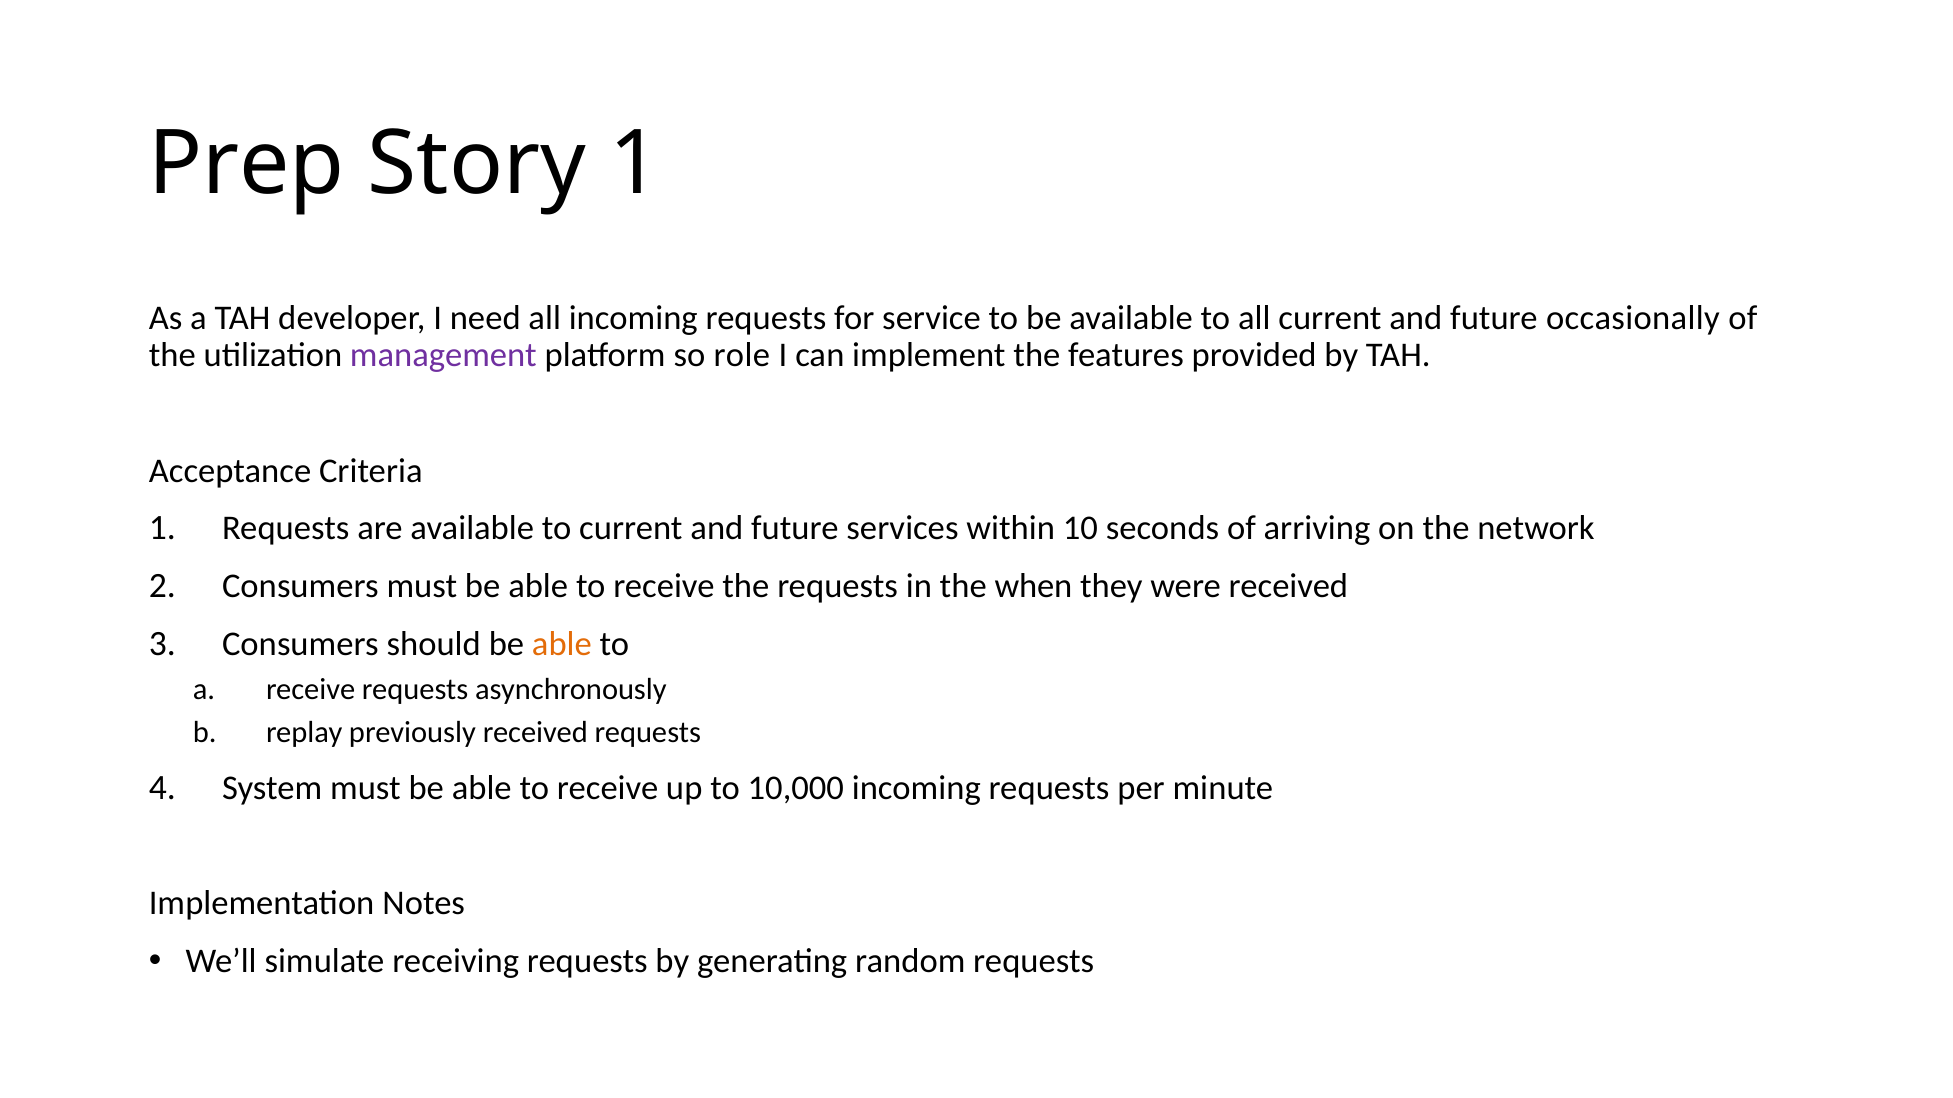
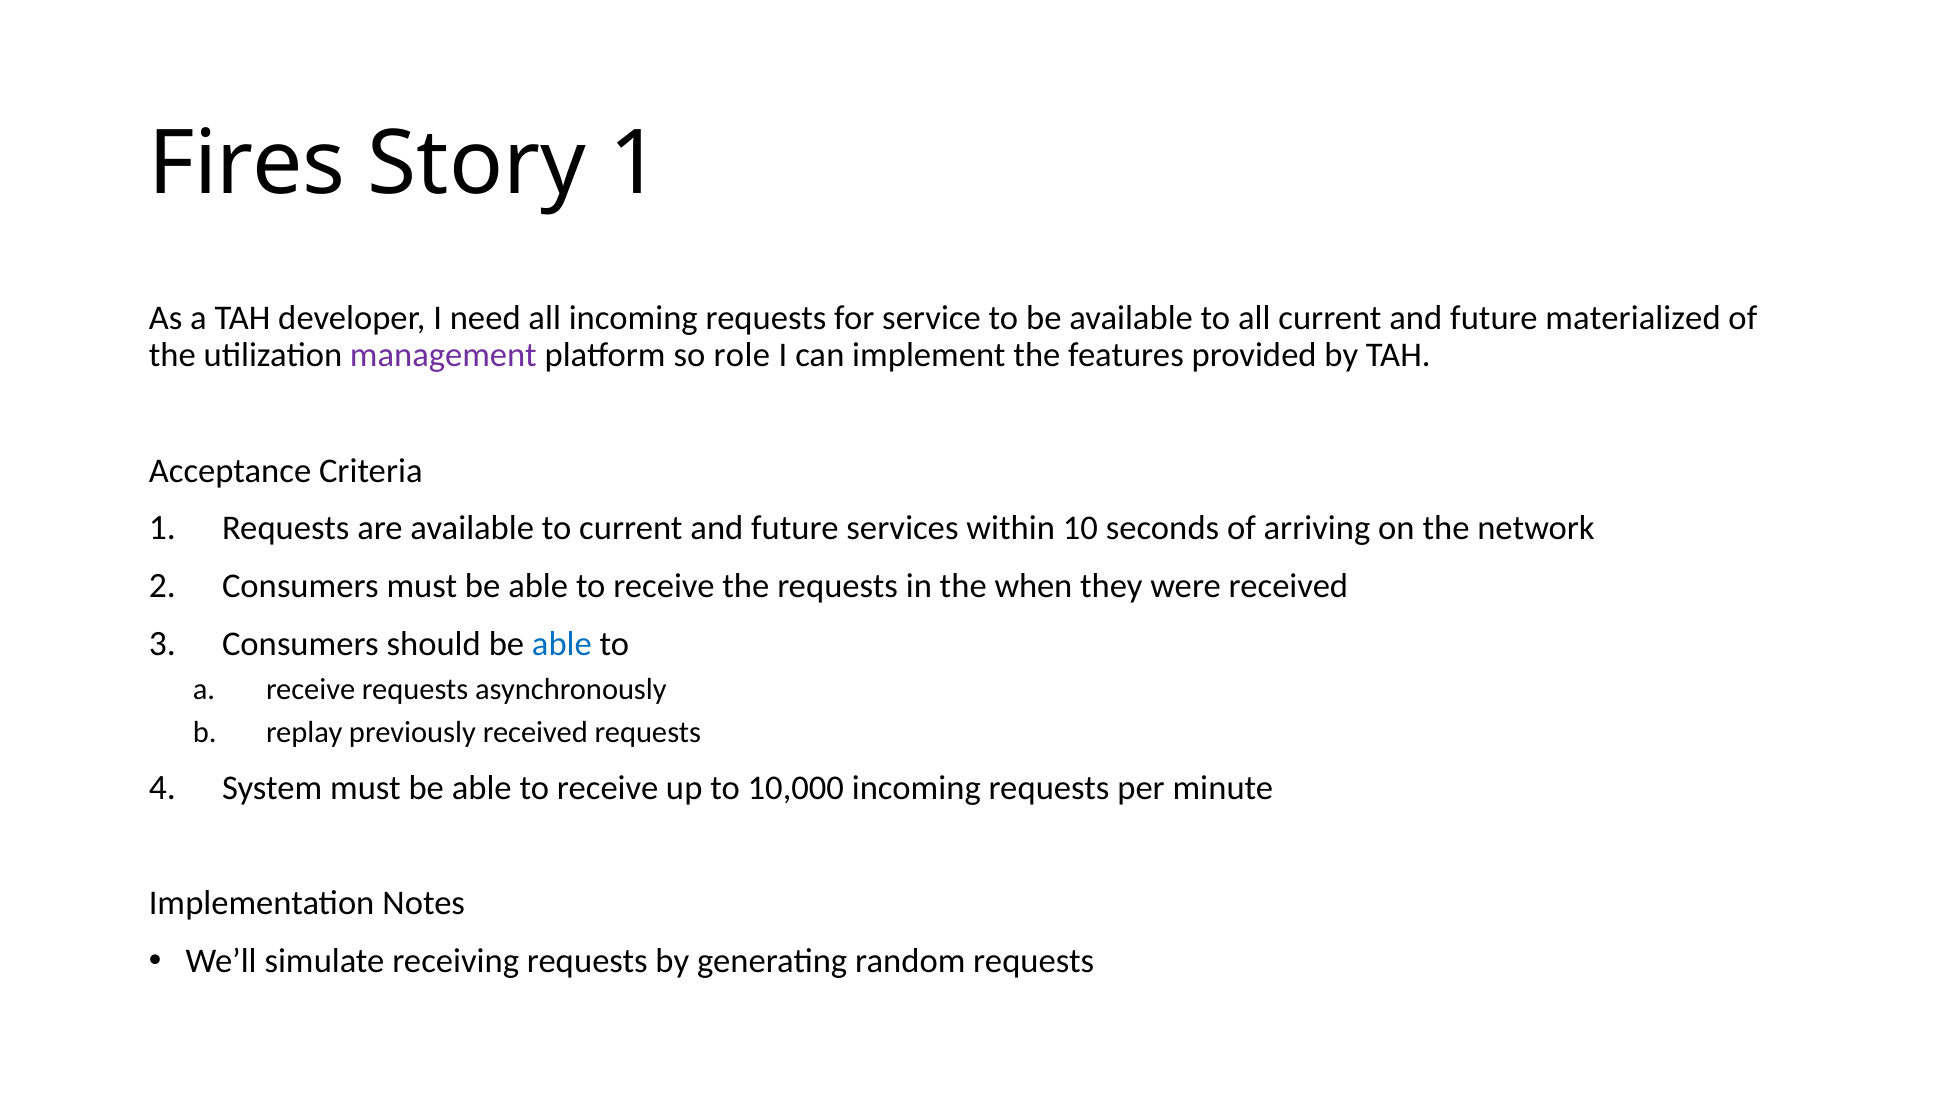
Prep: Prep -> Fires (247, 164)
occasionally: occasionally -> materialized (1633, 318)
able colour: orange -> blue (562, 644)
